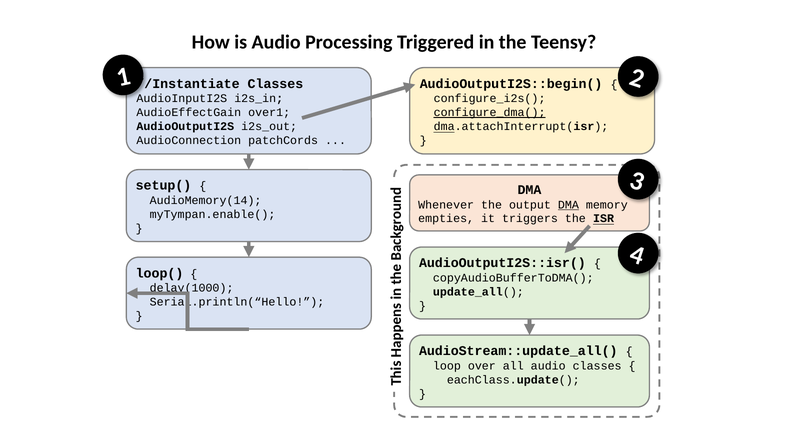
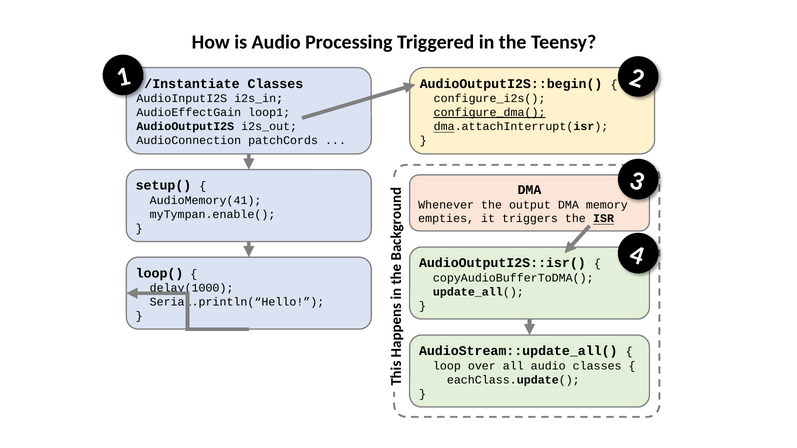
over1: over1 -> loop1 (269, 113)
AudioMemory(14: AudioMemory(14 -> AudioMemory(41 (206, 201)
DMA underline: present -> none (568, 205)
